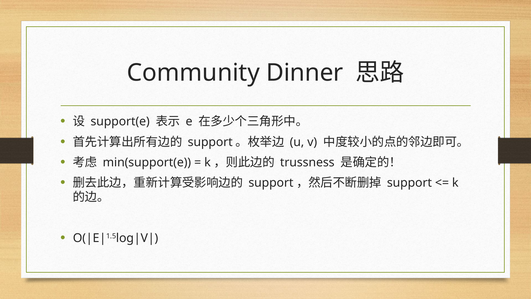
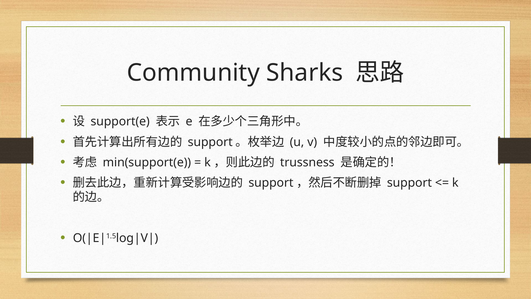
Dinner: Dinner -> Sharks (305, 73)
